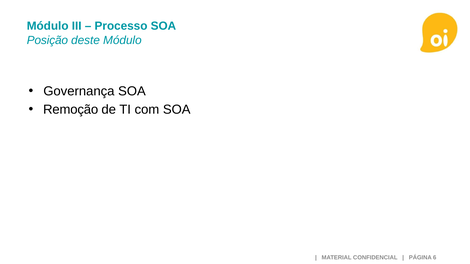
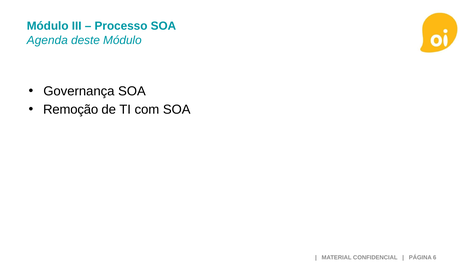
Posição: Posição -> Agenda (47, 40)
